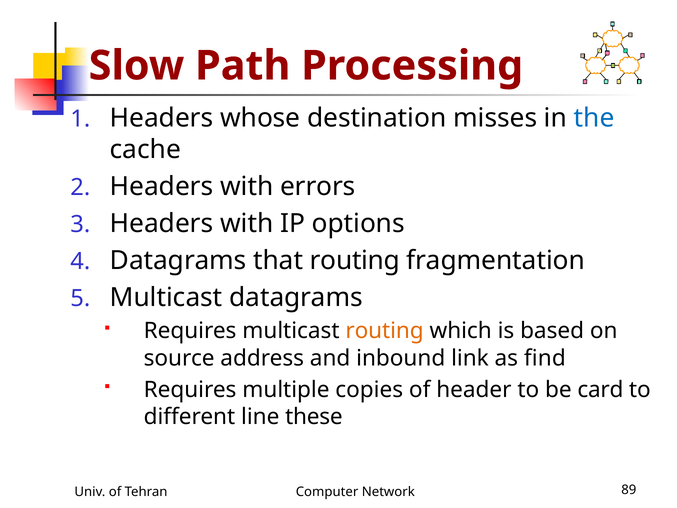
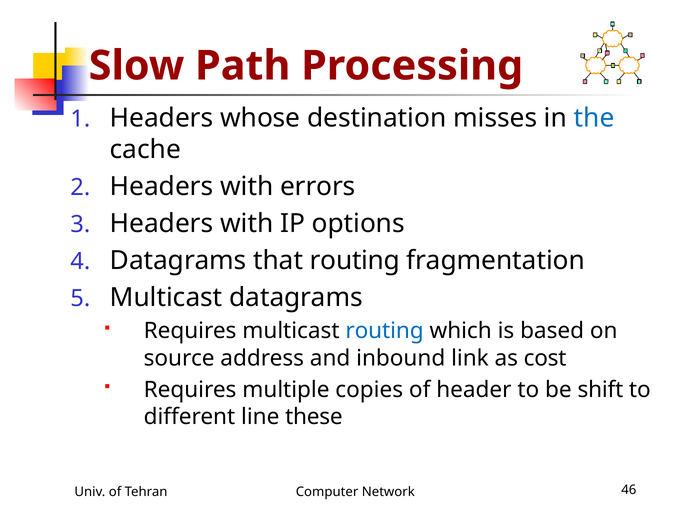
routing colour: orange -> blue (385, 331)
find: find -> cost (545, 358)
card: card -> shift (600, 390)
89: 89 -> 46 (629, 490)
